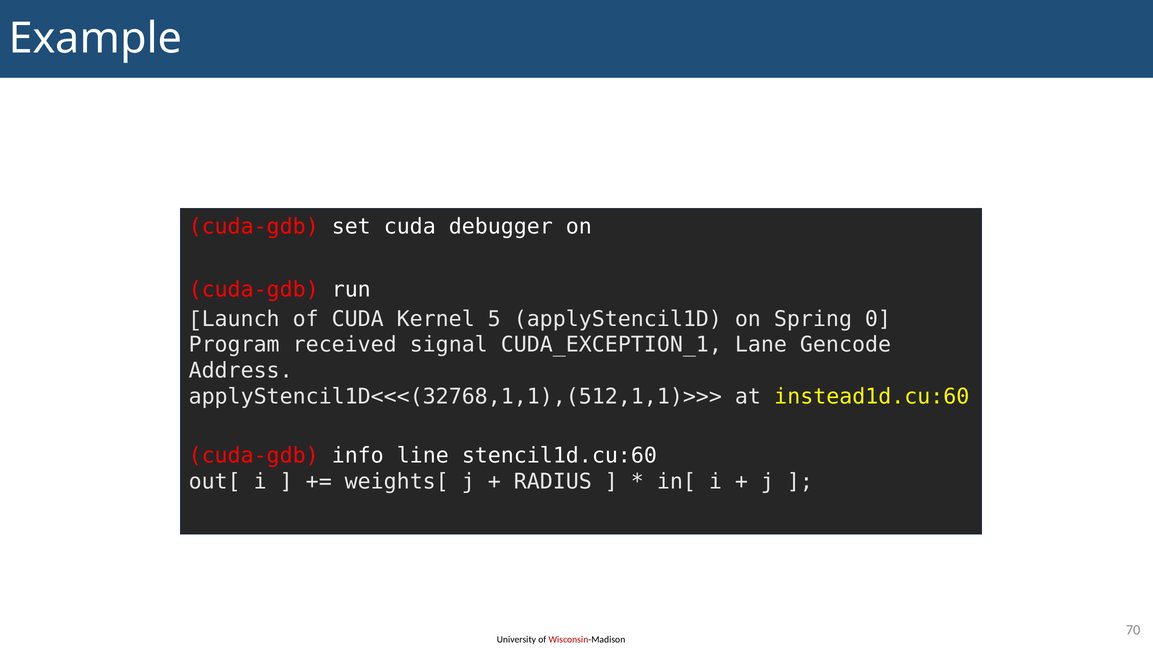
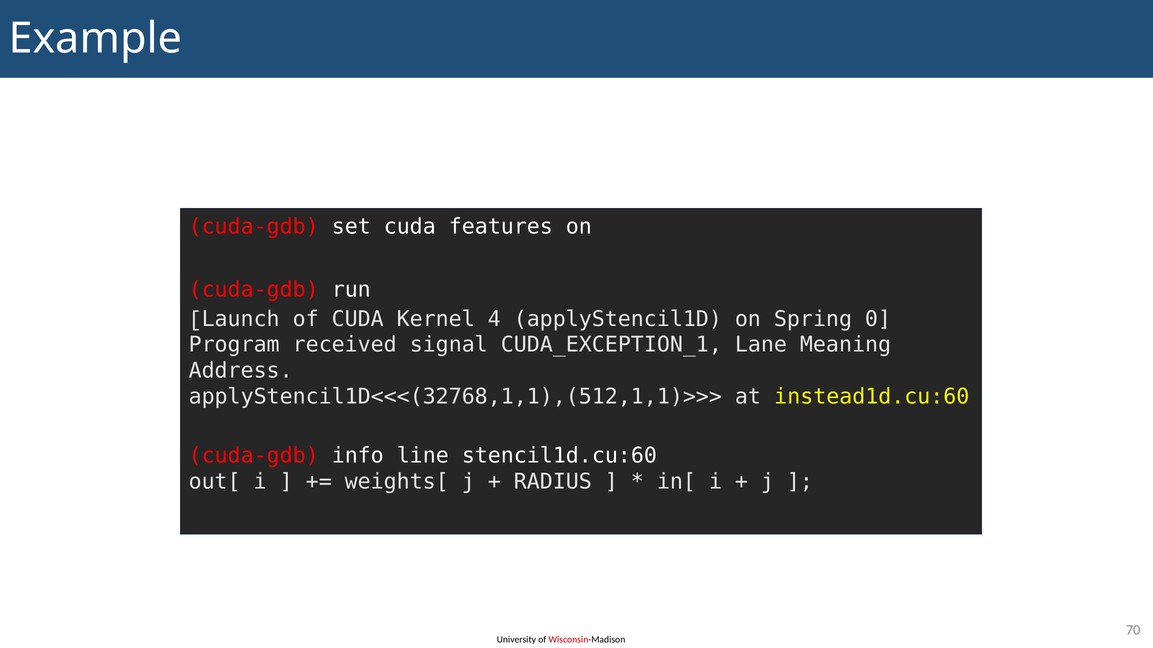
debugger: debugger -> features (501, 227)
5: 5 -> 4 (494, 319)
Gencode: Gencode -> Meaning (846, 345)
